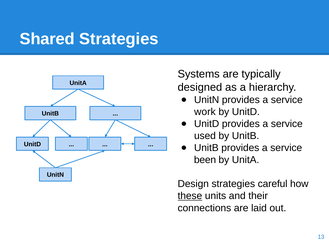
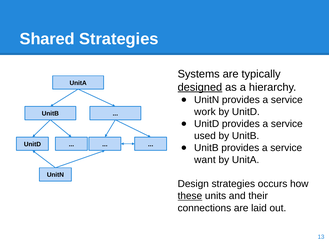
designed underline: none -> present (200, 88)
been: been -> want (205, 160)
careful: careful -> occurs (273, 184)
